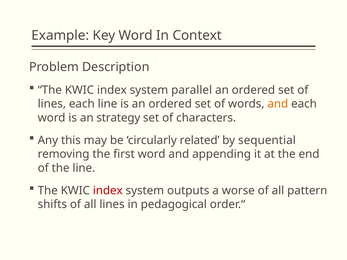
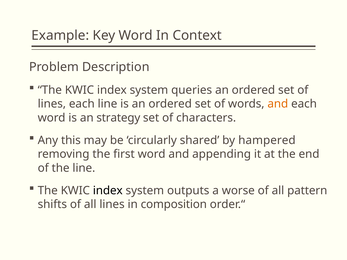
parallel: parallel -> queries (192, 90)
related: related -> shared (200, 140)
sequential: sequential -> hampered (267, 140)
index colour: red -> black (108, 191)
pedagogical: pedagogical -> composition (174, 205)
